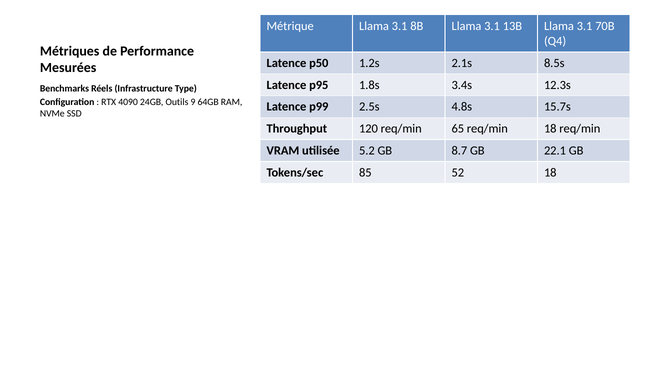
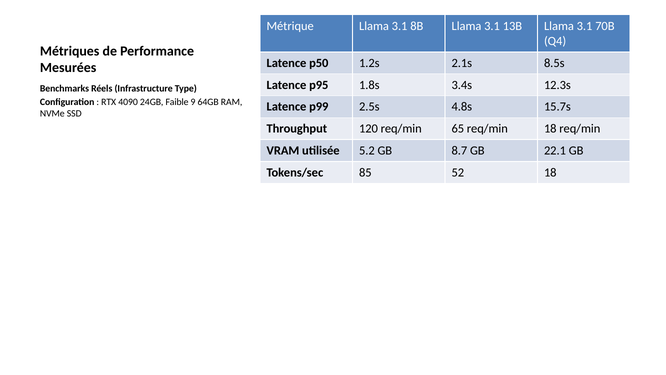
Outils: Outils -> Faible (177, 102)
